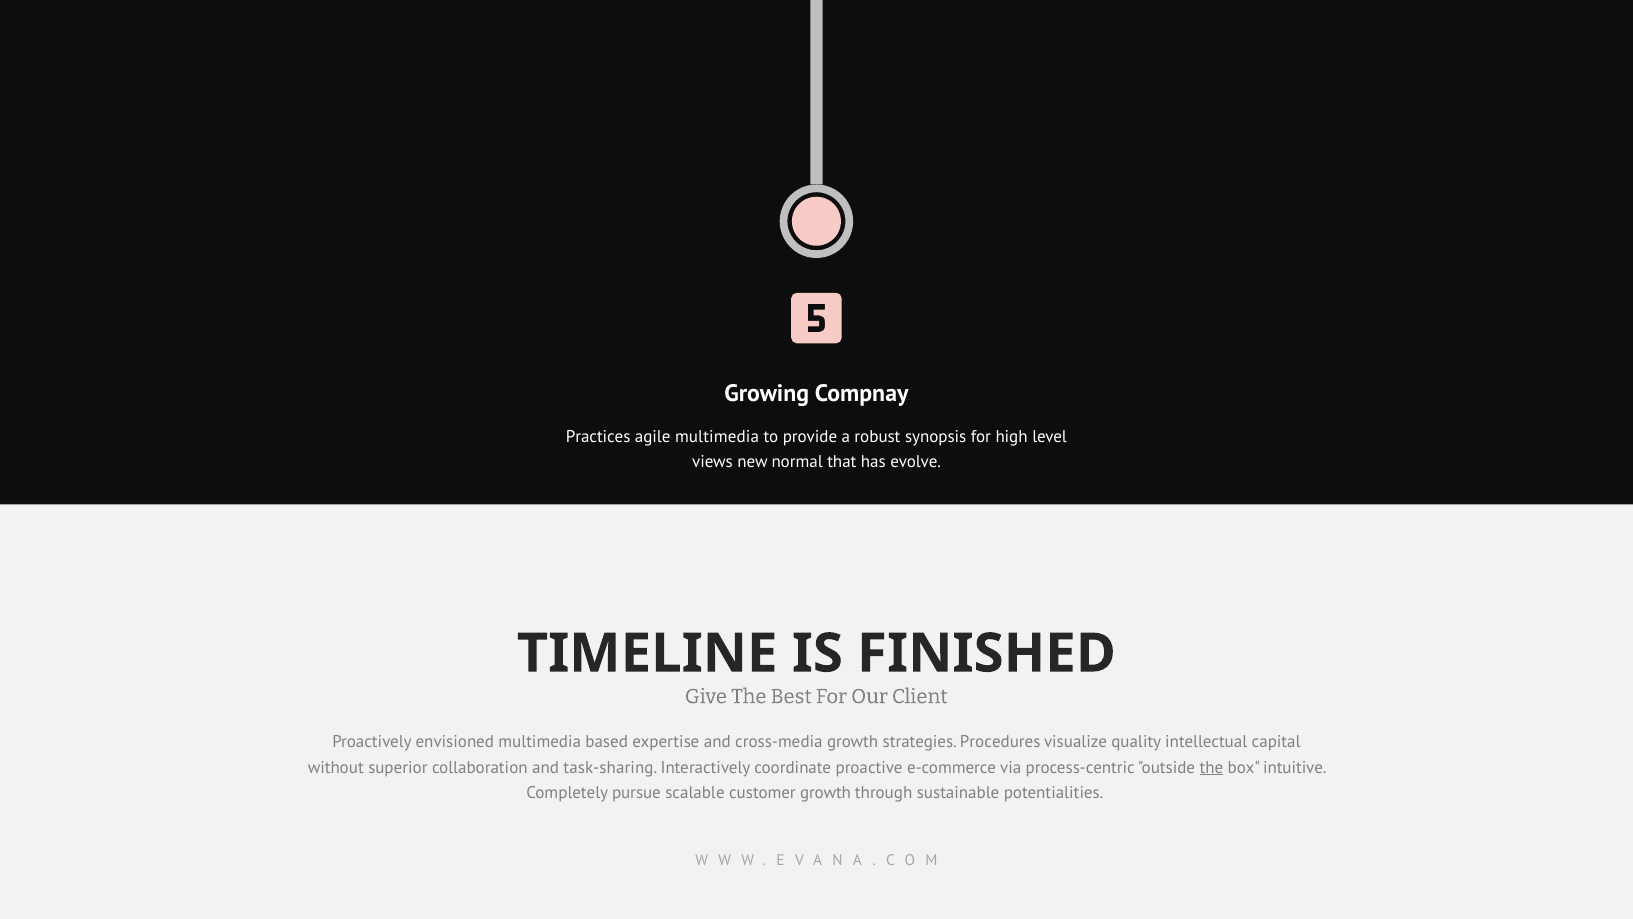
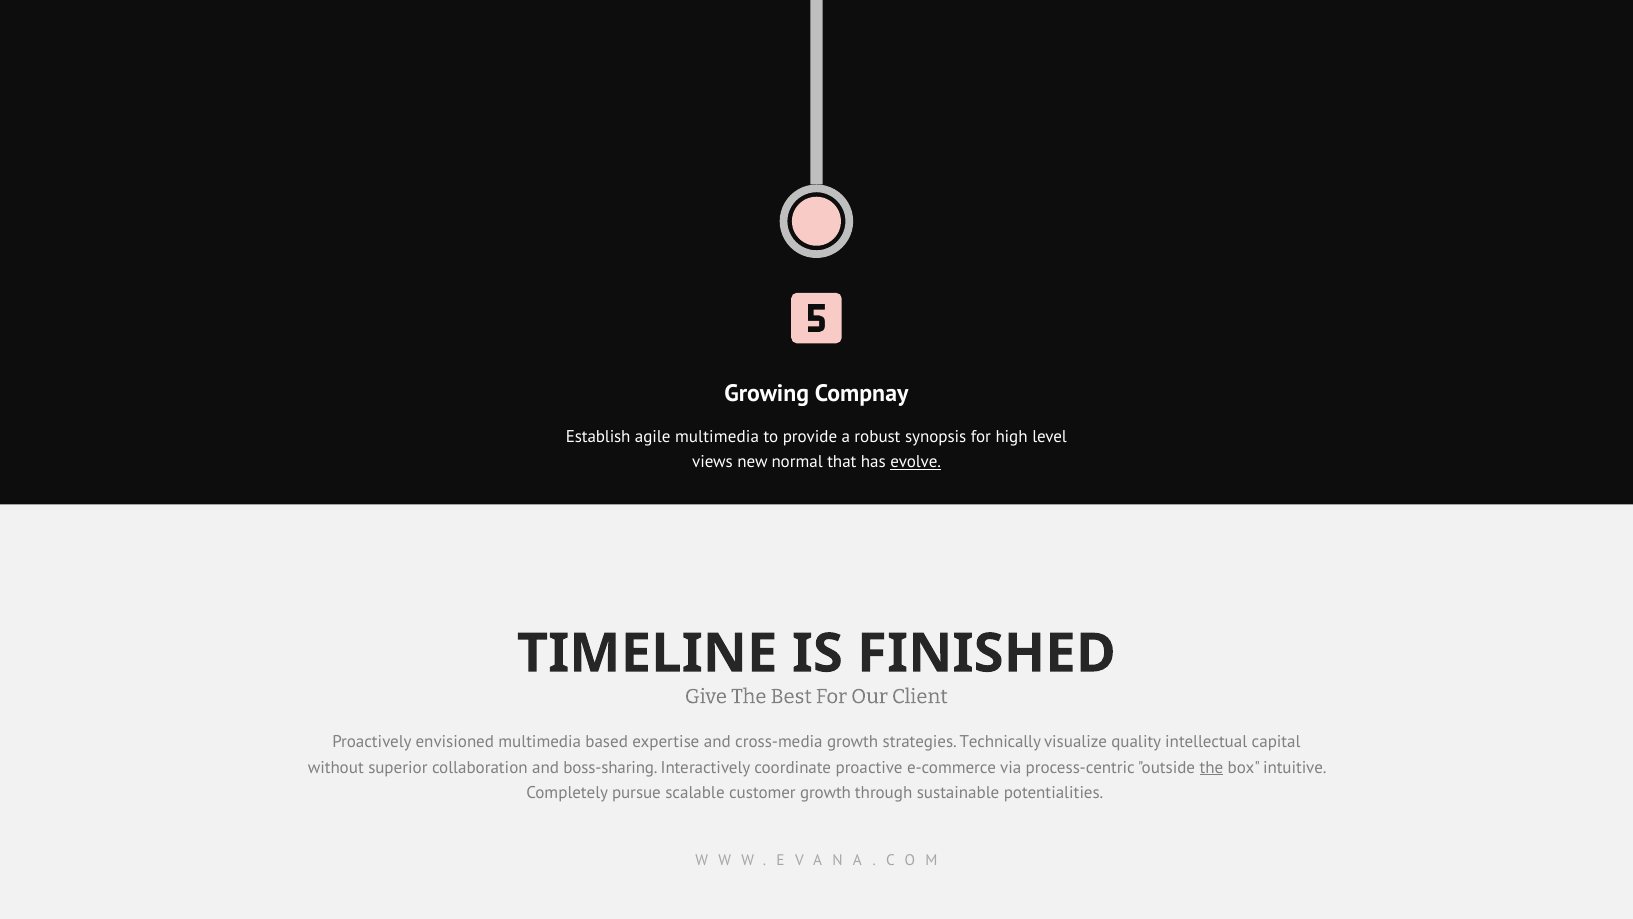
Practices: Practices -> Establish (598, 436)
evolve underline: none -> present (916, 462)
Procedures: Procedures -> Technically (1000, 742)
task-sharing: task-sharing -> boss-sharing (610, 767)
